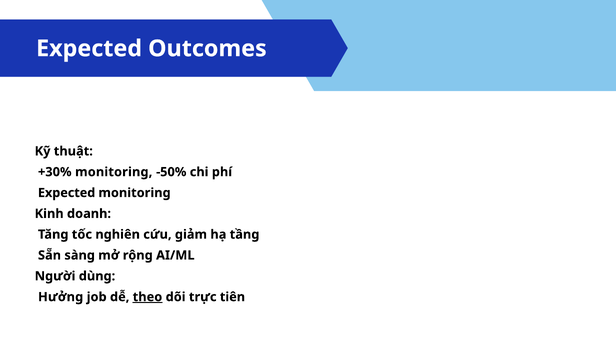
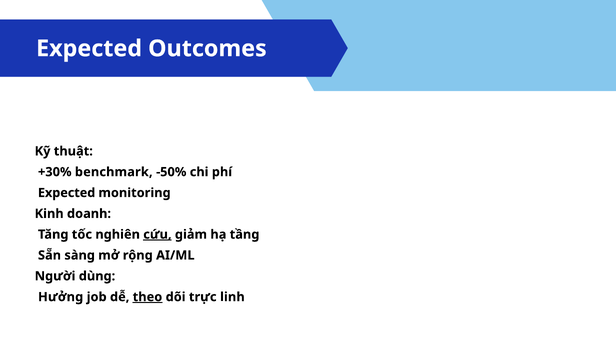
+30% monitoring: monitoring -> benchmark (114, 172)
cứu underline: none -> present (157, 234)
tiên: tiên -> linh (232, 297)
